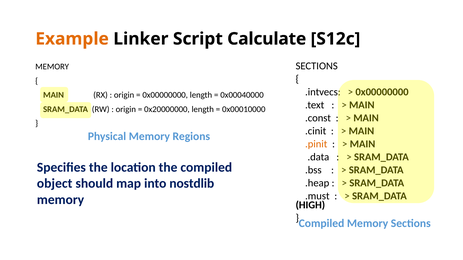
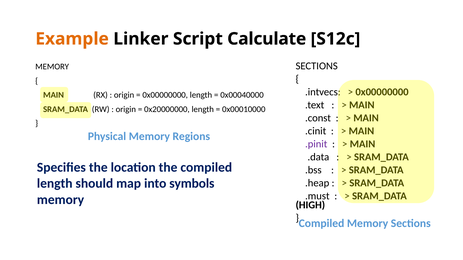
.pinit colour: orange -> purple (316, 144)
object: object -> length (55, 184)
nostdlib: nostdlib -> symbols (192, 184)
